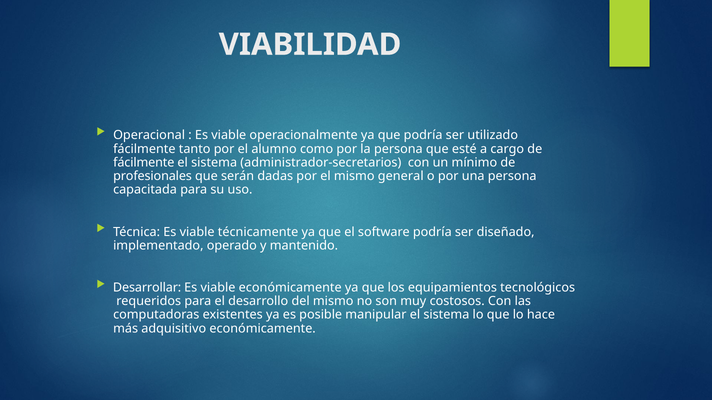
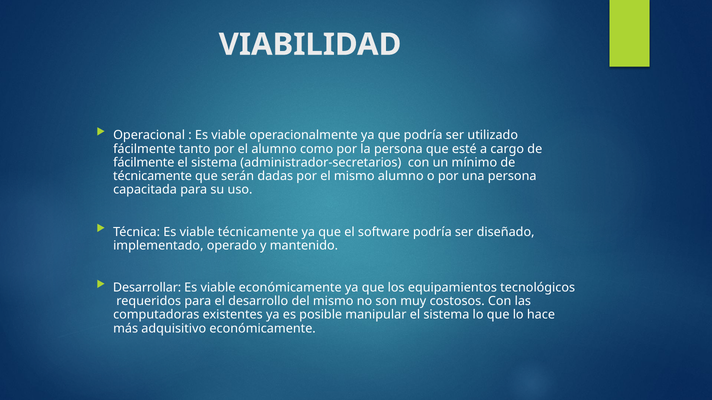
profesionales: profesionales -> técnicamente (153, 176)
mismo general: general -> alumno (401, 176)
